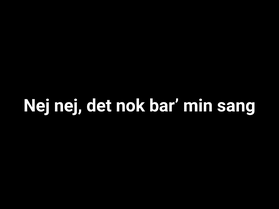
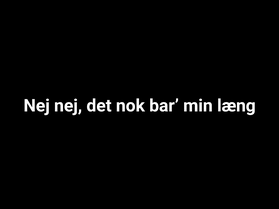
sang: sang -> læng (236, 106)
